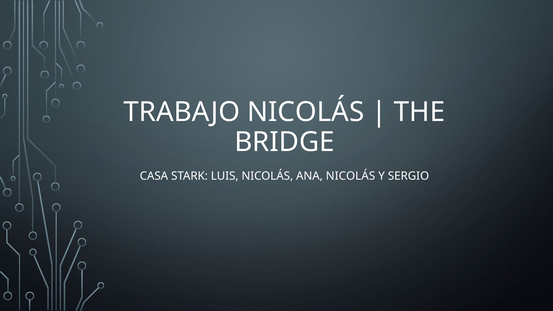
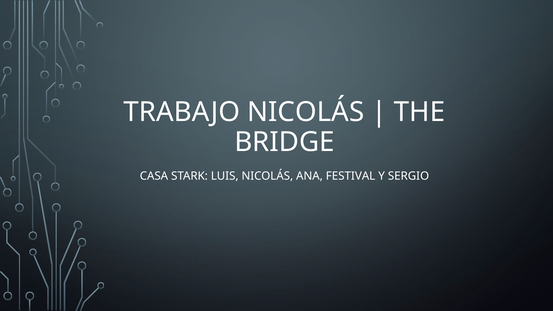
ANA NICOLÁS: NICOLÁS -> FESTIVAL (351, 176)
